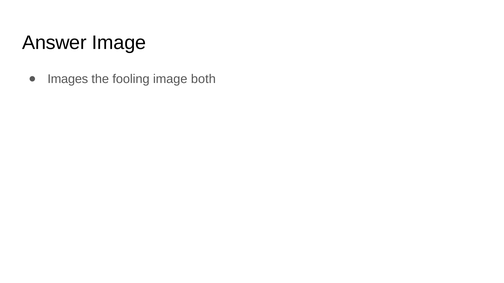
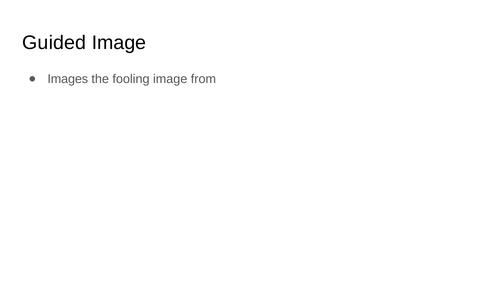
Answer: Answer -> Guided (54, 43)
both: both -> from (203, 79)
